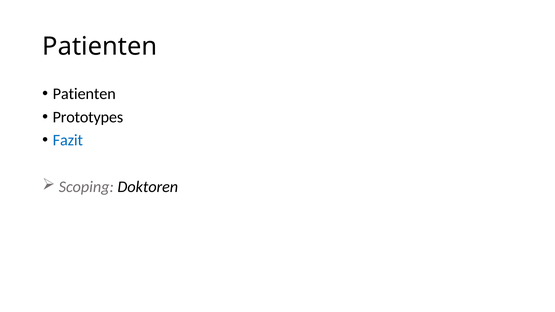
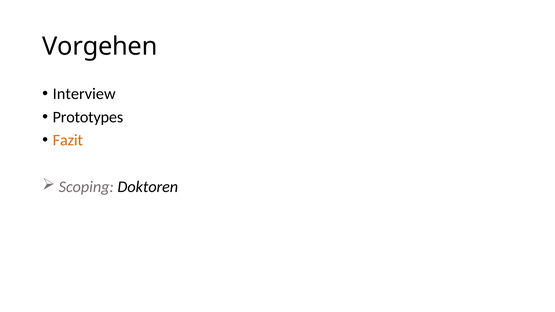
Patienten: Patienten -> Vorgehen (100, 47)
Patienten: Patienten -> Interview (84, 94)
Fazit colour: blue -> orange (68, 140)
